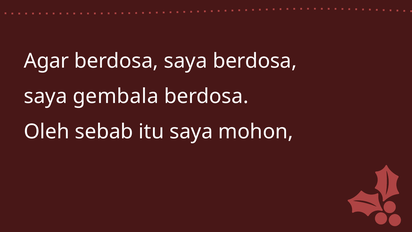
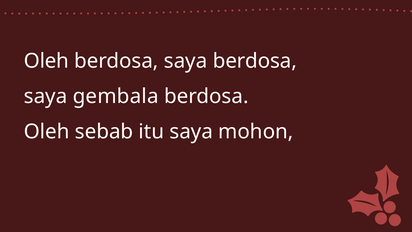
Agar: Agar -> Oleh (46, 61)
